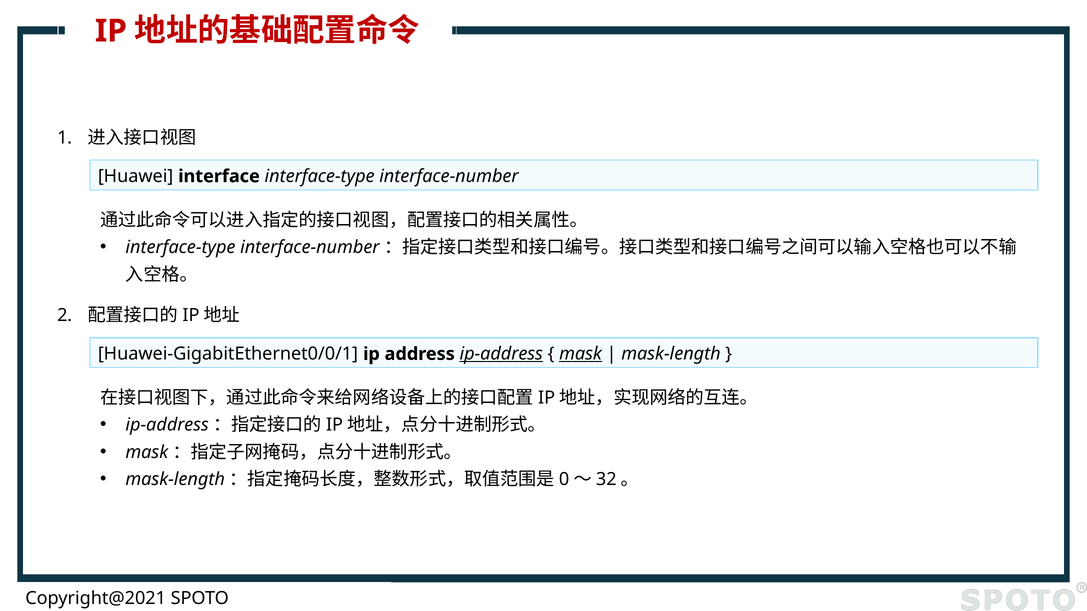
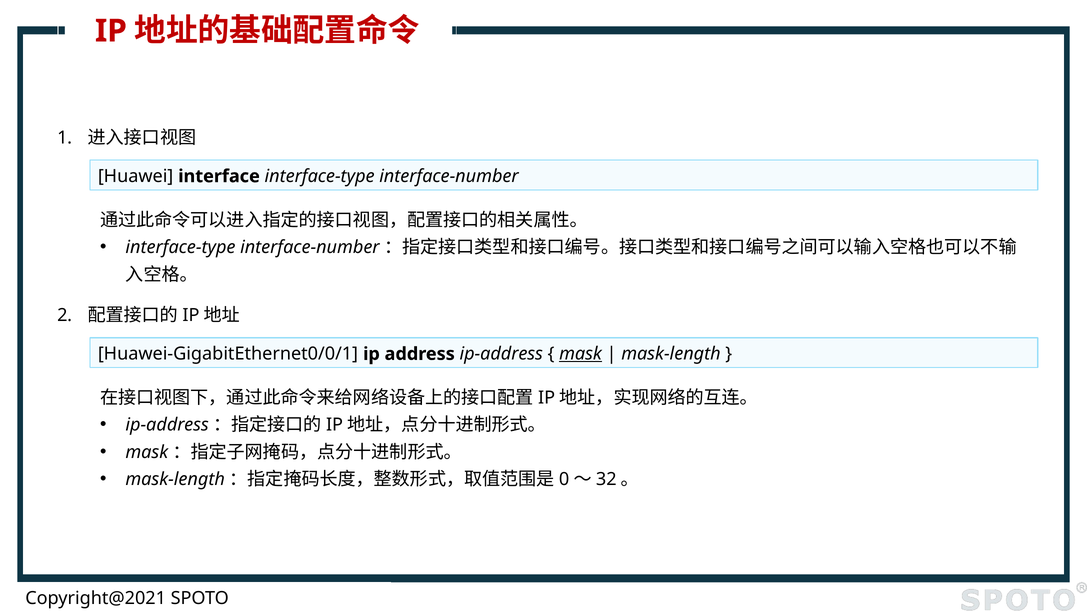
ip-address underline: present -> none (501, 354)
